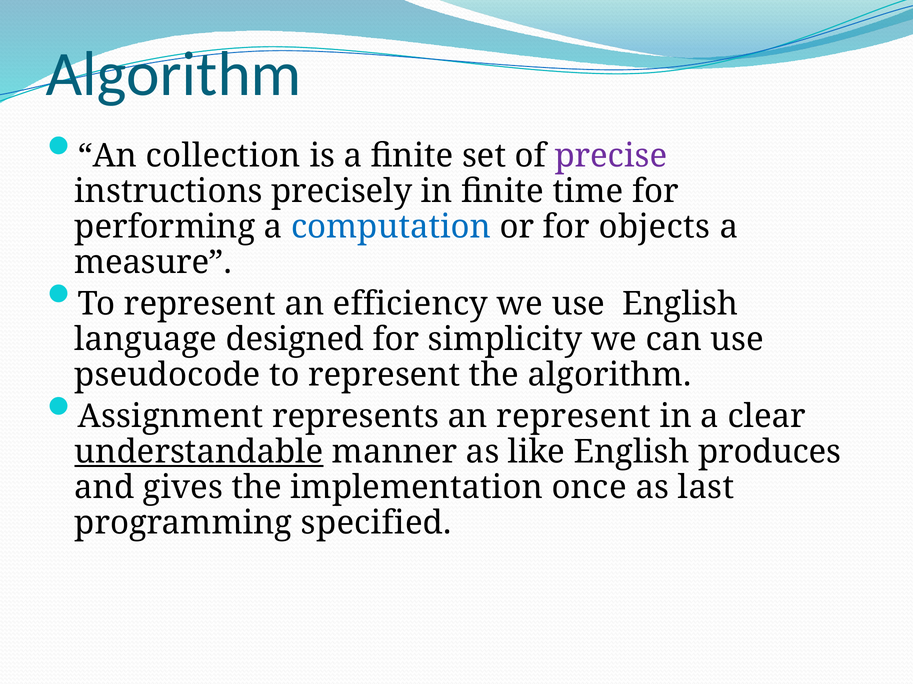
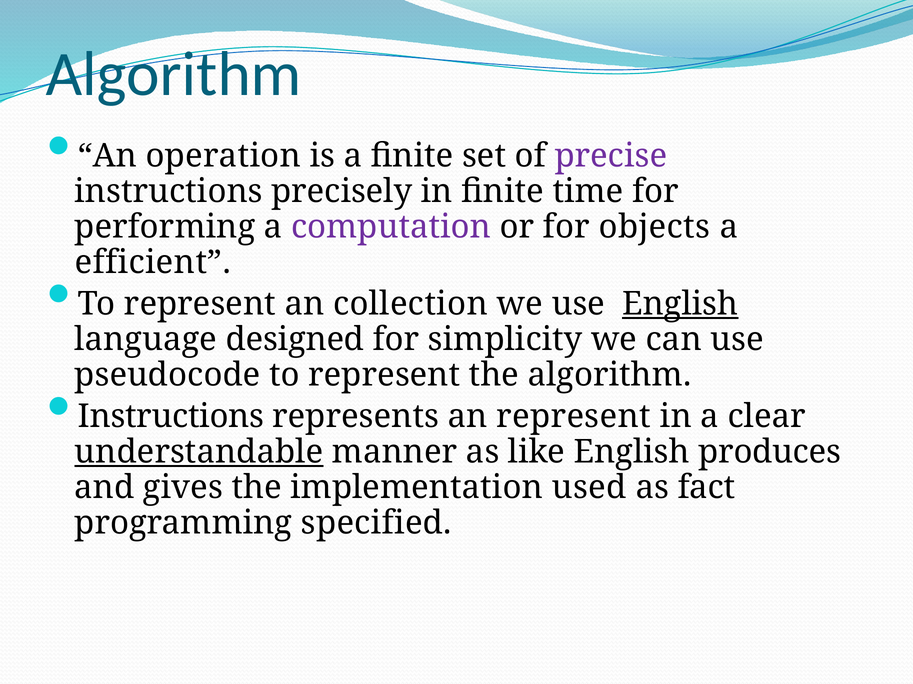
collection: collection -> operation (223, 156)
computation colour: blue -> purple (391, 227)
measure: measure -> efficient (153, 263)
efficiency: efficiency -> collection (410, 304)
English underline: none -> present (680, 304)
Assignment: Assignment -> Instructions (171, 417)
once: once -> used (589, 488)
last: last -> fact (706, 488)
